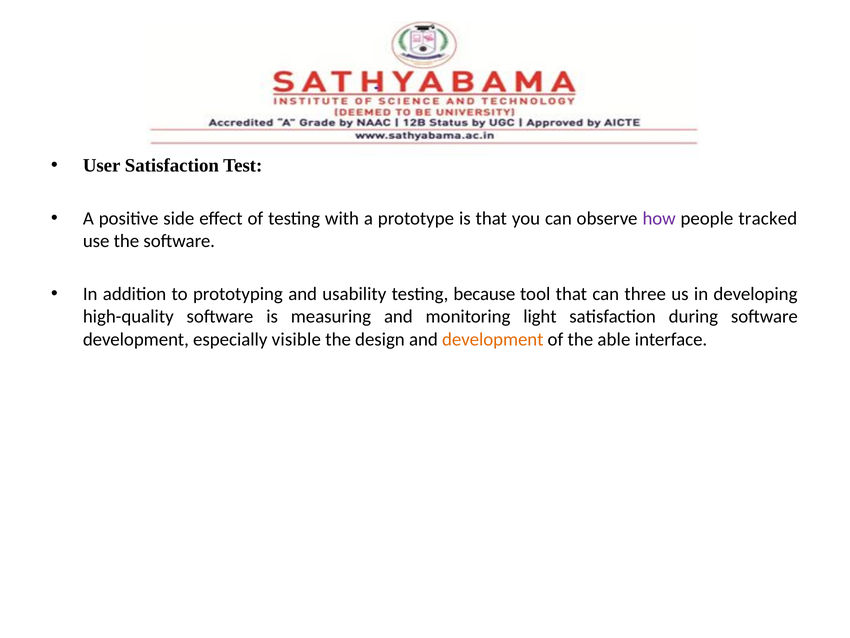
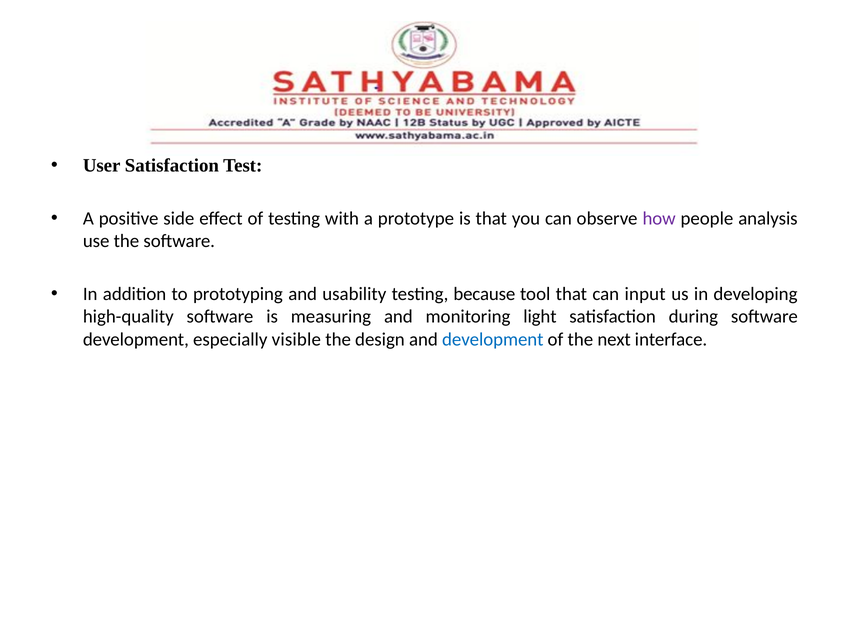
tracked: tracked -> analysis (768, 218)
three: three -> input (645, 294)
development colour: orange -> blue (493, 339)
able: able -> next (614, 339)
